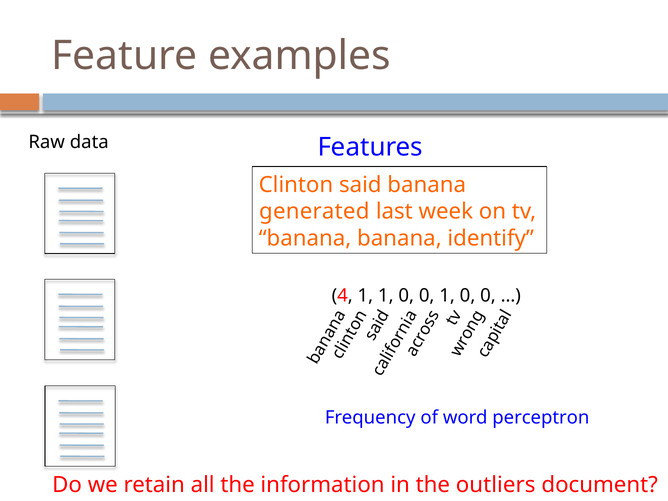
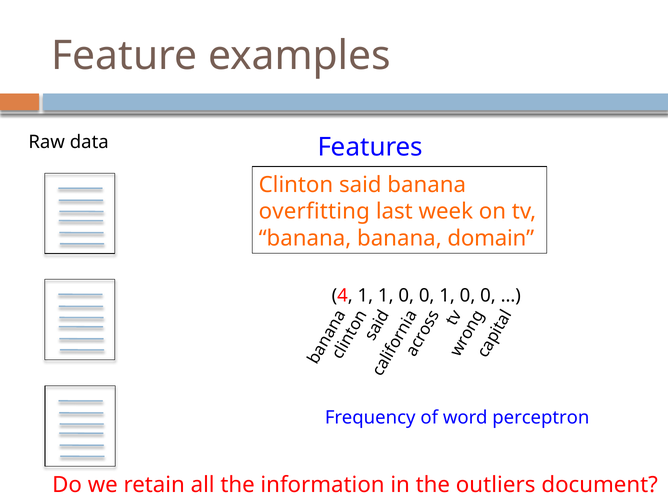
generated: generated -> overfitting (314, 211)
identify: identify -> domain (491, 238)
